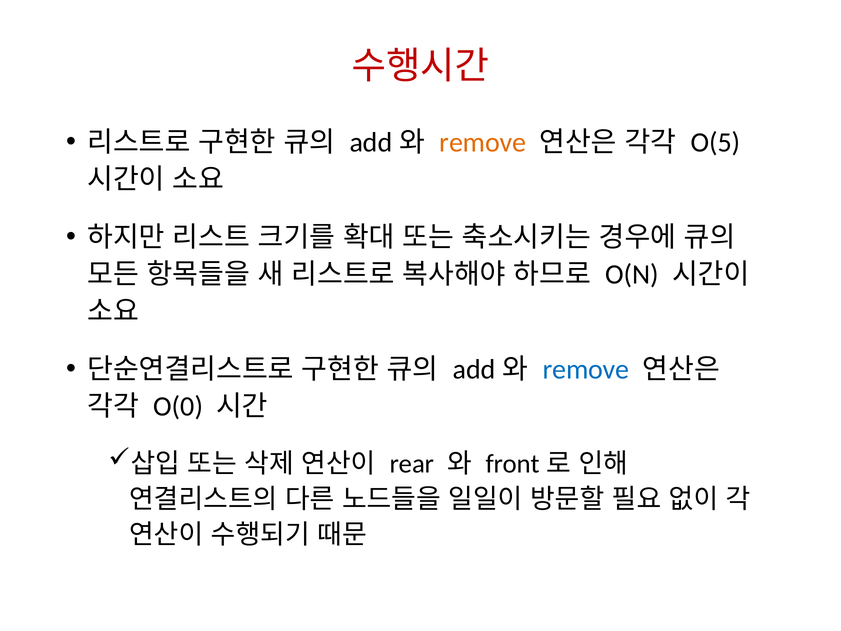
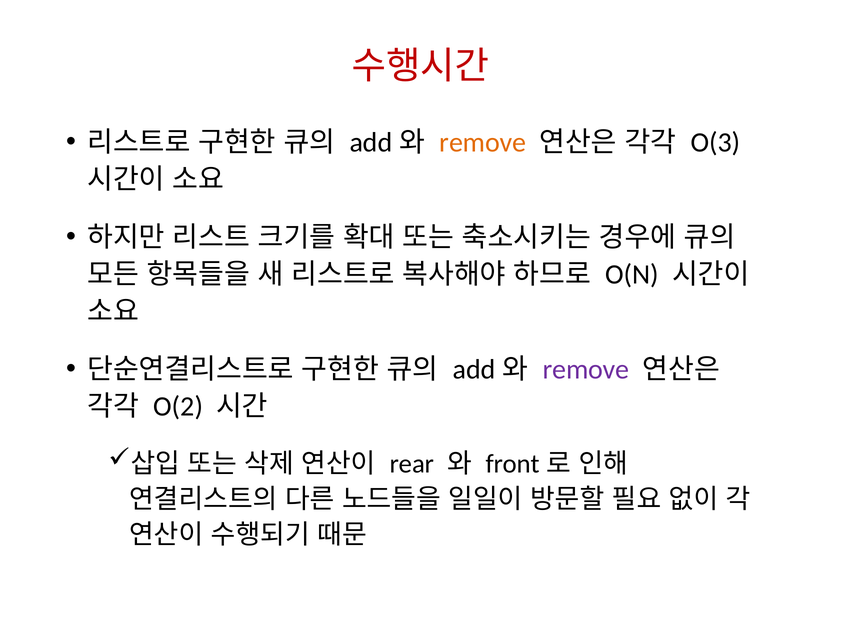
O(5: O(5 -> O(3 (716, 143)
remove colour: blue -> purple (586, 369)
O(0: O(0 -> O(2 (178, 406)
